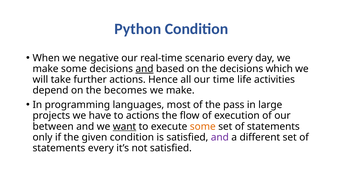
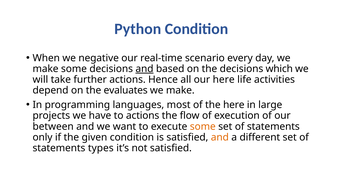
our time: time -> here (224, 80)
becomes: becomes -> evaluates (126, 90)
the pass: pass -> here (234, 105)
want underline: present -> none (124, 126)
and colour: purple -> orange (220, 137)
statements every: every -> types (101, 148)
